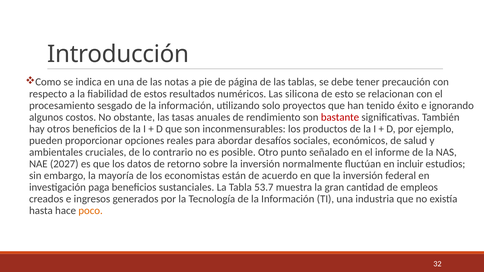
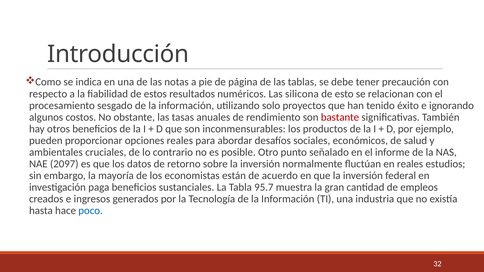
2027: 2027 -> 2097 (64, 164)
en incluir: incluir -> reales (410, 164)
53.7: 53.7 -> 95.7 (264, 187)
poco colour: orange -> blue (91, 211)
